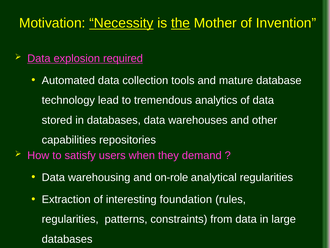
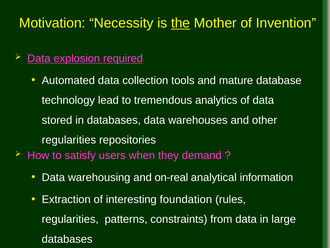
Necessity underline: present -> none (121, 23)
capabilities: capabilities -> regularities (69, 140)
on-role: on-role -> on-real (171, 177)
analytical regularities: regularities -> information (266, 177)
